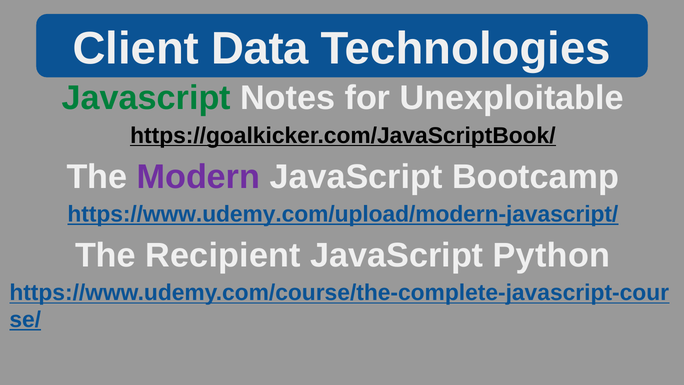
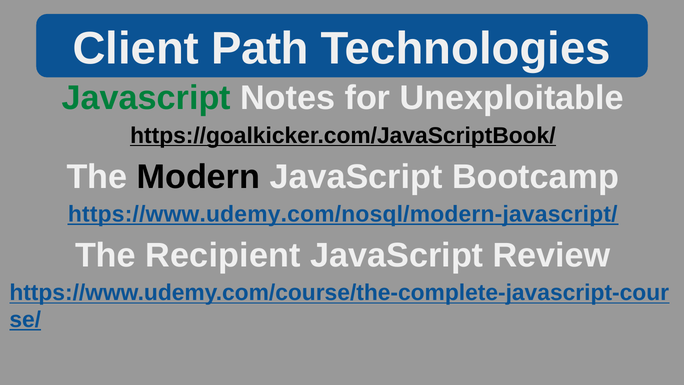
Data: Data -> Path (260, 49)
Modern colour: purple -> black (198, 177)
https://www.udemy.com/upload/modern-javascript/: https://www.udemy.com/upload/modern-javascript/ -> https://www.udemy.com/nosql/modern-javascript/ (343, 214)
Python: Python -> Review (552, 255)
